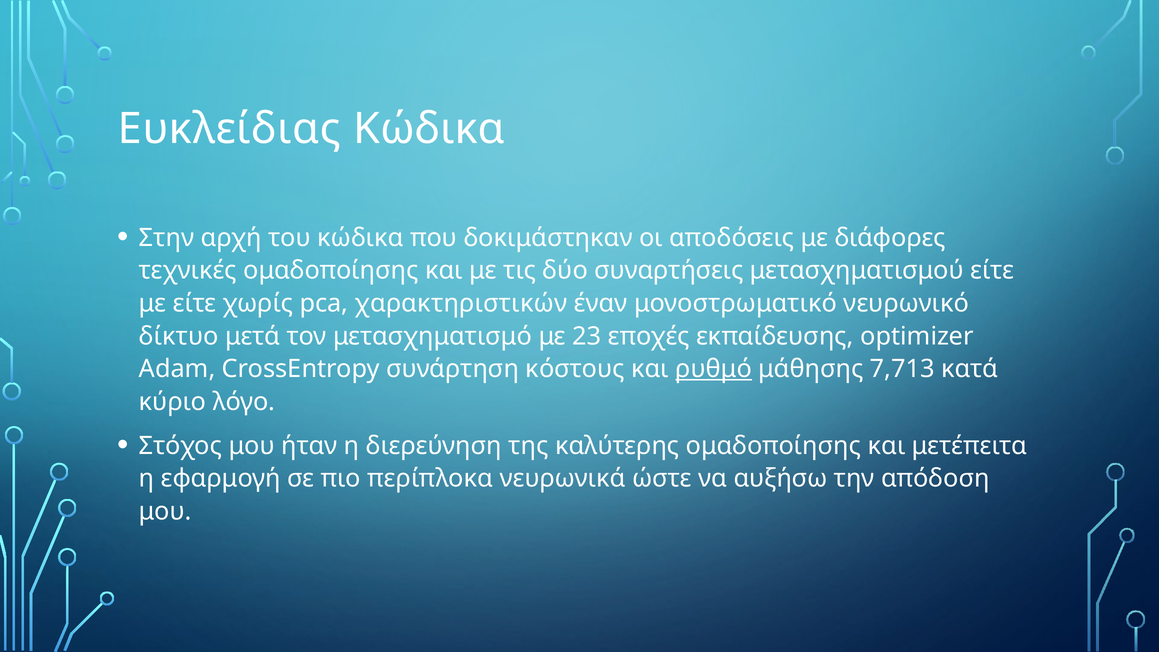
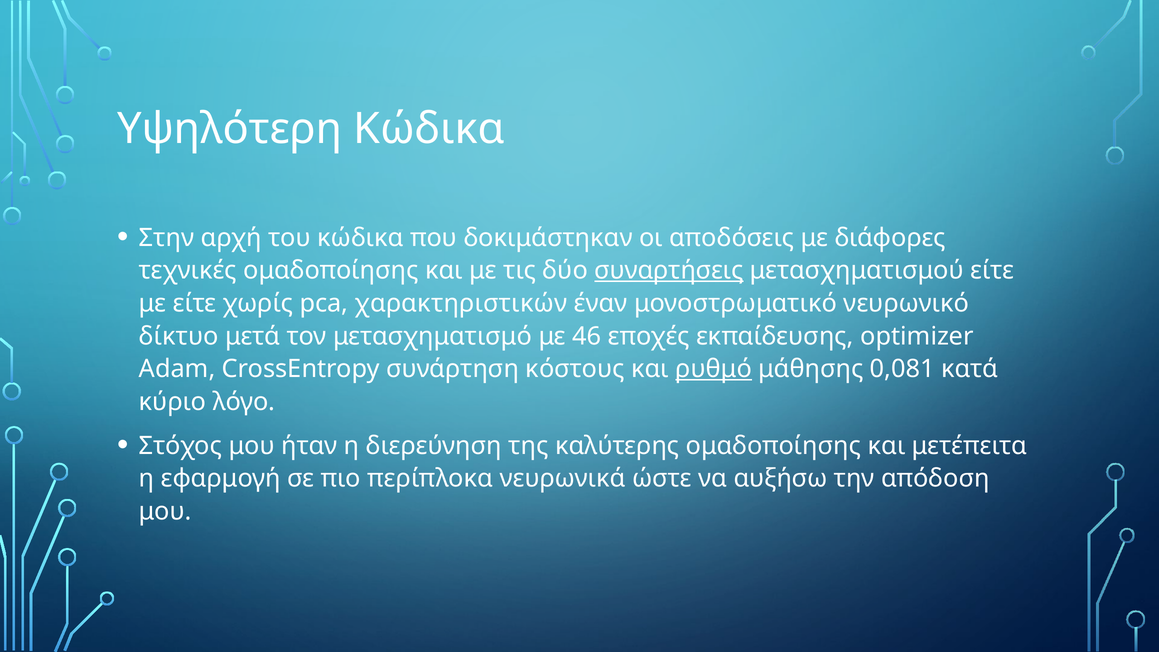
Ευκλείδιας: Ευκλείδιας -> Υψηλότερη (230, 129)
συναρτήσεις underline: none -> present (669, 270)
23: 23 -> 46 (587, 336)
7,713: 7,713 -> 0,081 (902, 369)
